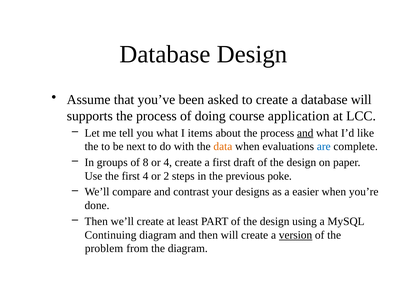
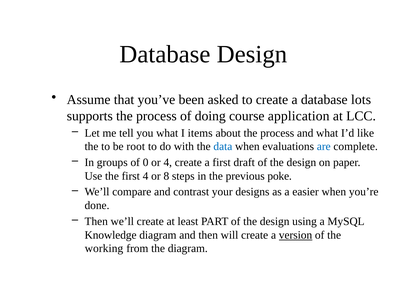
database will: will -> lots (361, 99)
and underline: present -> none (305, 133)
next: next -> root (136, 146)
data colour: orange -> blue (223, 146)
8: 8 -> 0 (146, 162)
2: 2 -> 8 (166, 176)
Continuing: Continuing -> Knowledge (111, 234)
problem: problem -> working (104, 248)
